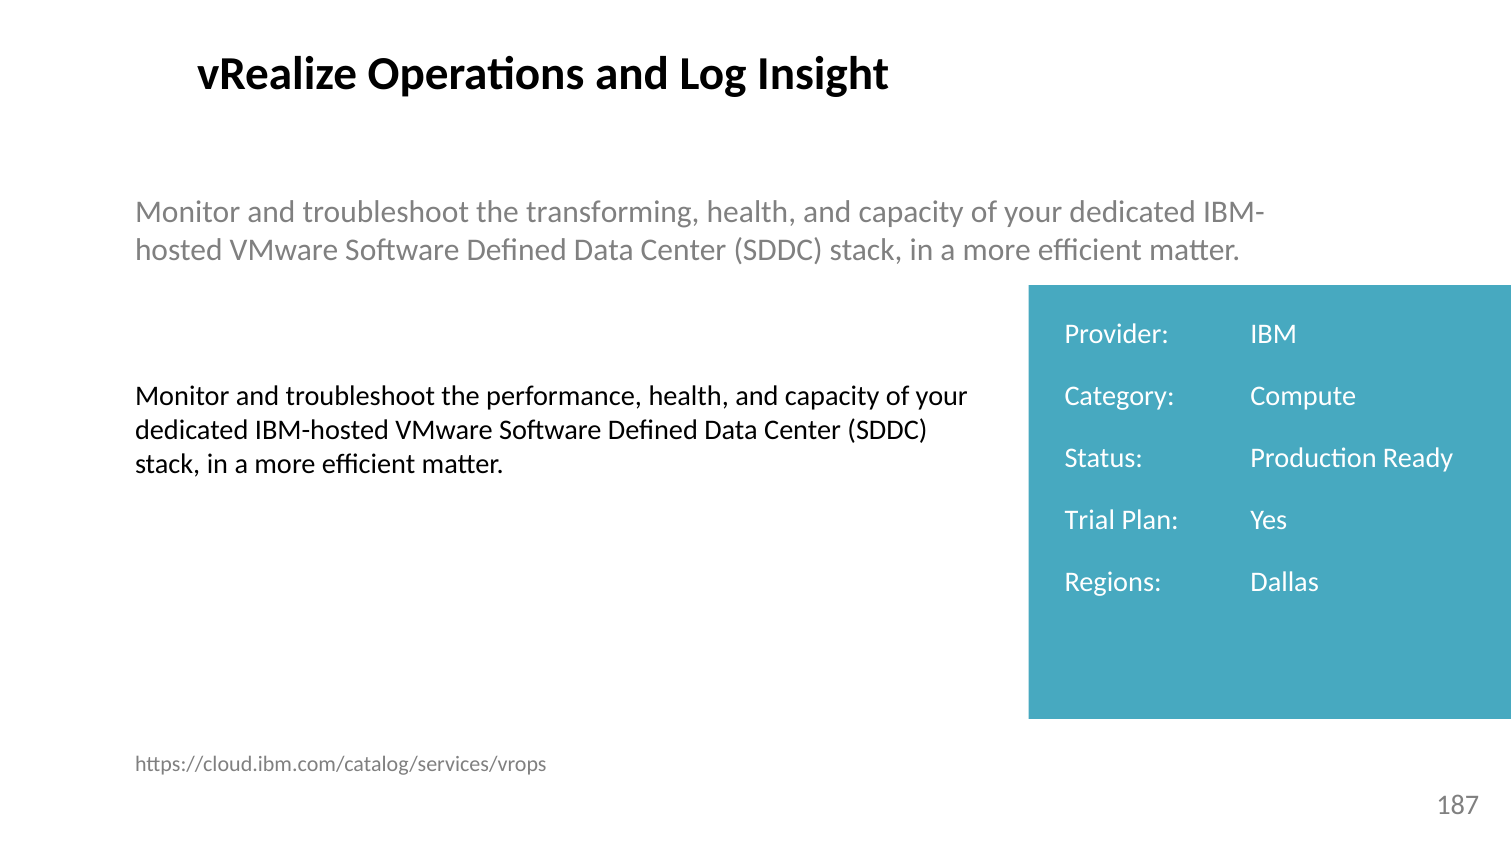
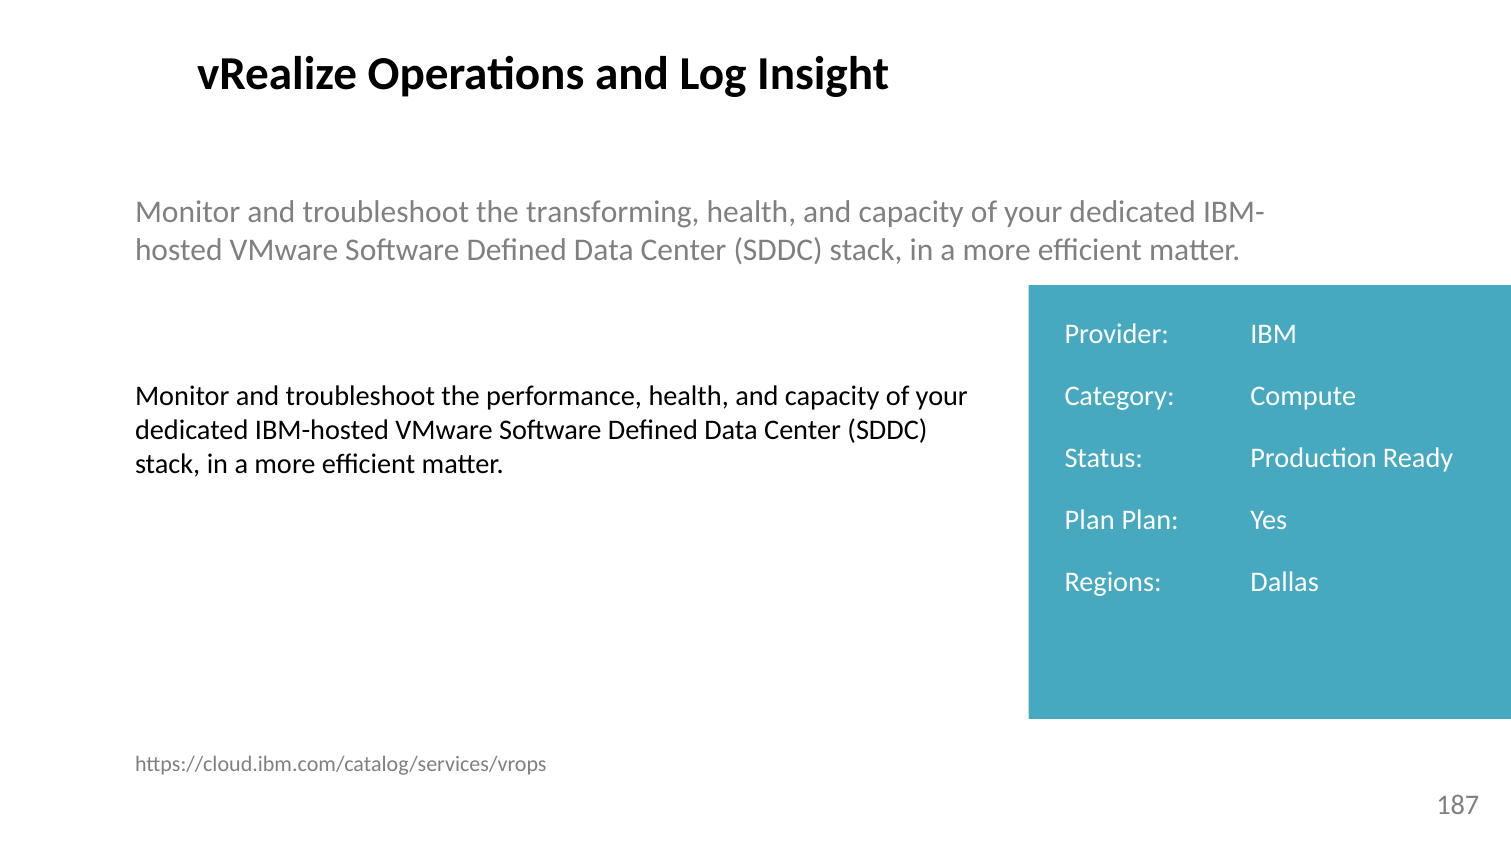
Trial: Trial -> Plan (1090, 520)
